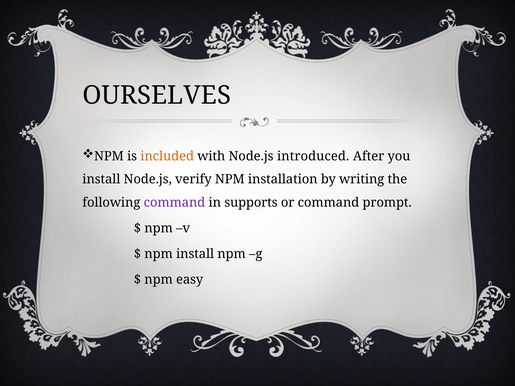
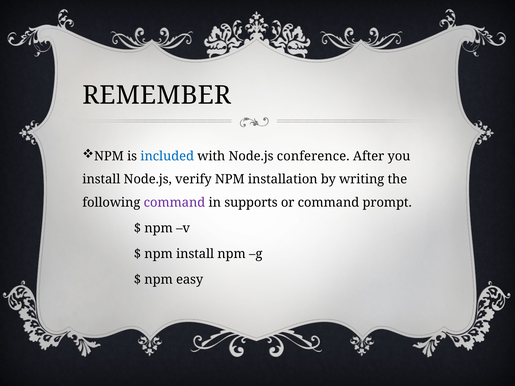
OURSELVES: OURSELVES -> REMEMBER (157, 95)
included colour: orange -> blue (167, 156)
introduced: introduced -> conference (313, 156)
